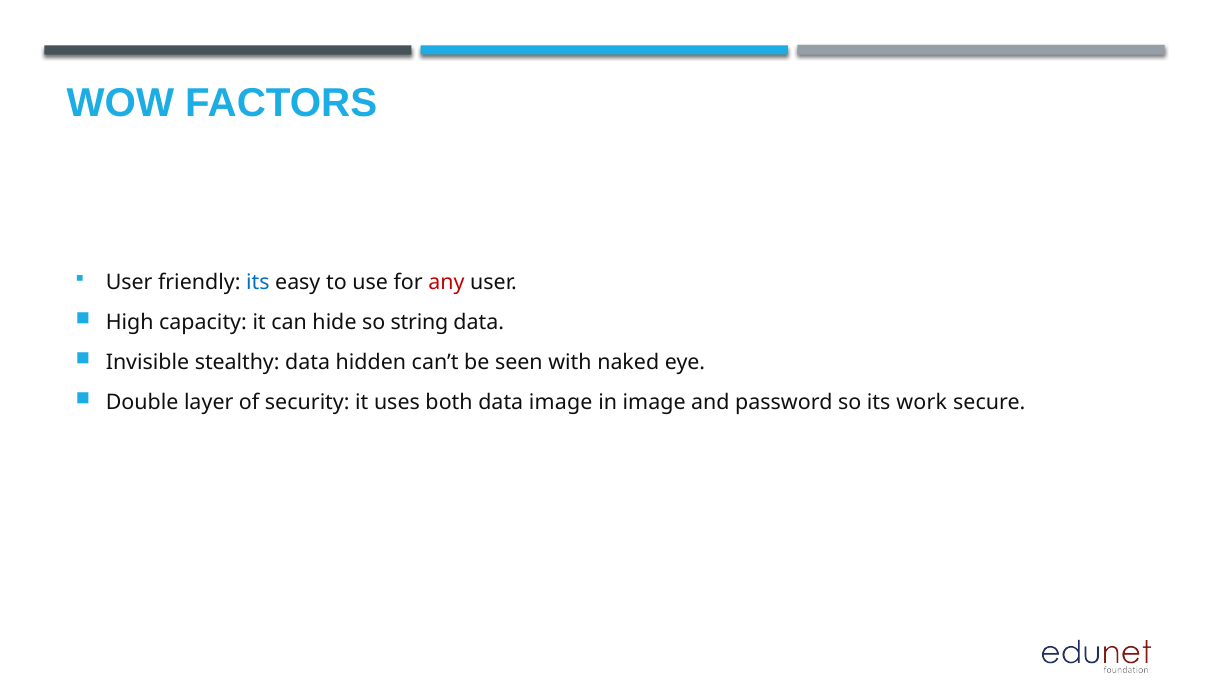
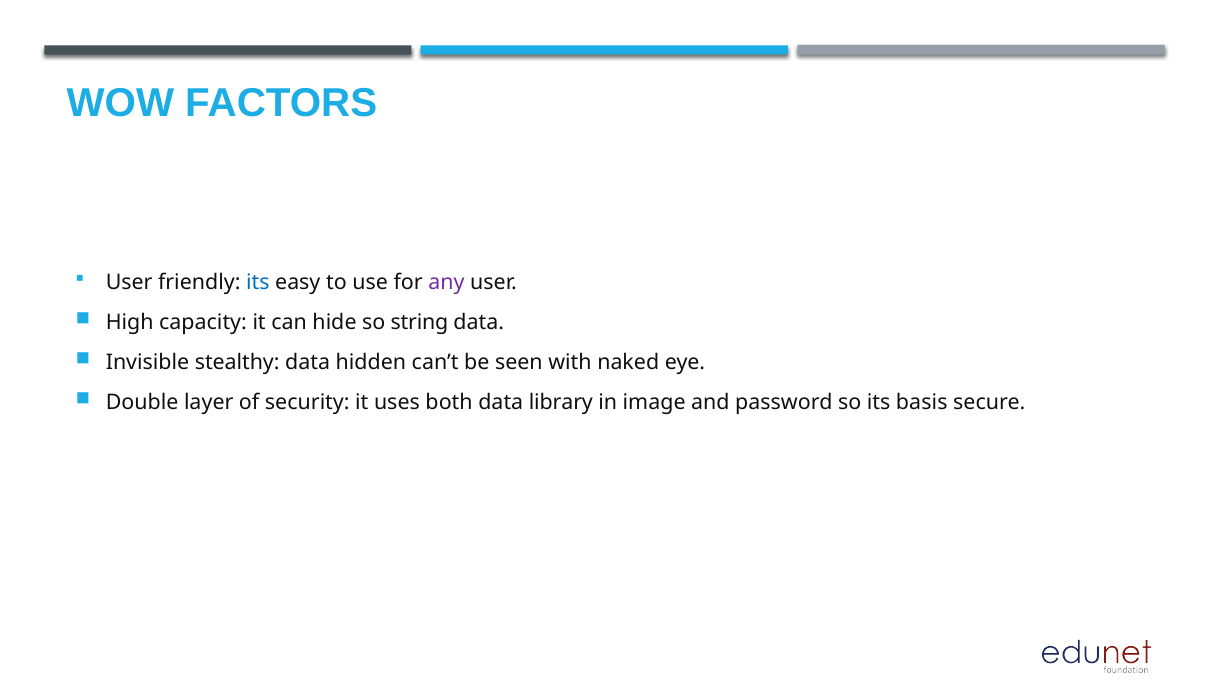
any colour: red -> purple (446, 282)
data image: image -> library (561, 403)
work: work -> basis (922, 403)
